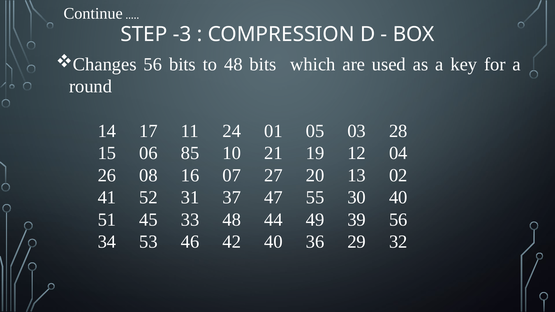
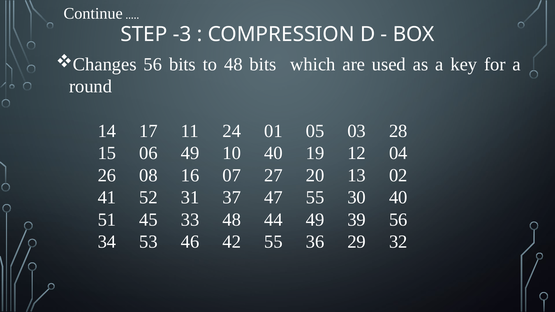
06 85: 85 -> 49 (190, 153)
10 21: 21 -> 40 (273, 153)
42 40: 40 -> 55 (273, 242)
